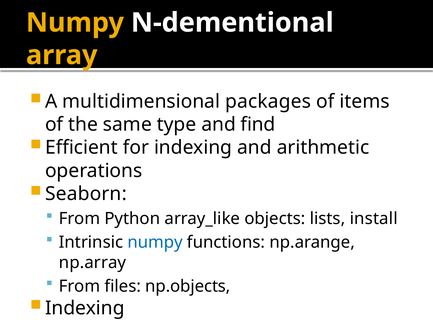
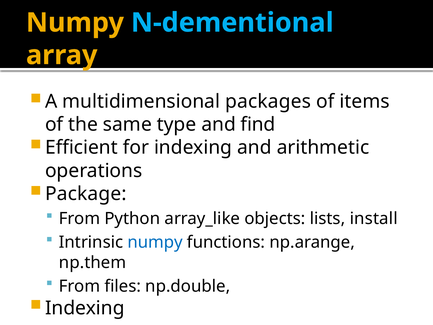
N-dementional colour: white -> light blue (232, 23)
Seaborn: Seaborn -> Package (86, 194)
np.array: np.array -> np.them (93, 262)
np.objects: np.objects -> np.double (188, 286)
